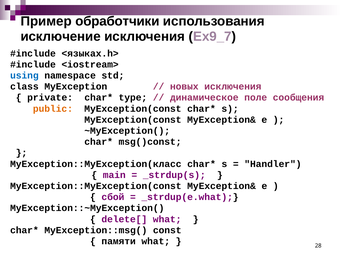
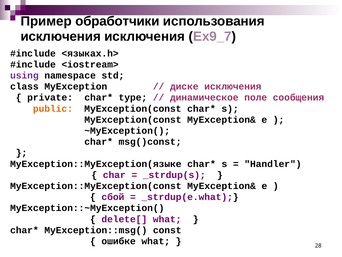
исключение: исключение -> исключения (61, 36)
using colour: blue -> purple (24, 75)
новых: новых -> диске (184, 86)
MyException::MyException(класс: MyException::MyException(класс -> MyException::MyException(языке (96, 164)
main: main -> char (114, 175)
памяти: памяти -> ошибке (119, 241)
